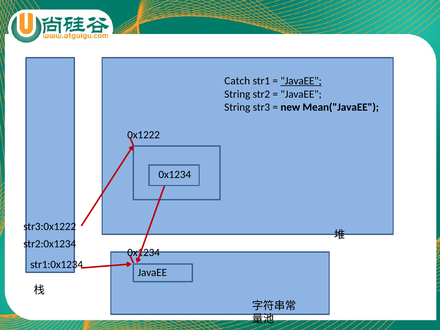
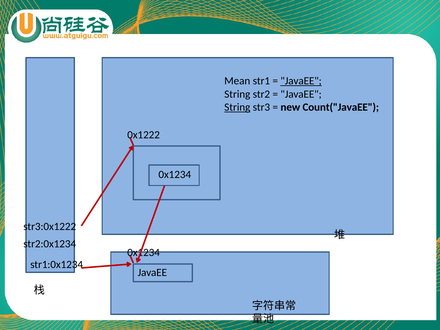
Catch: Catch -> Mean (237, 81)
String underline: none -> present (237, 107)
Mean("JavaEE: Mean("JavaEE -> Count("JavaEE (341, 107)
